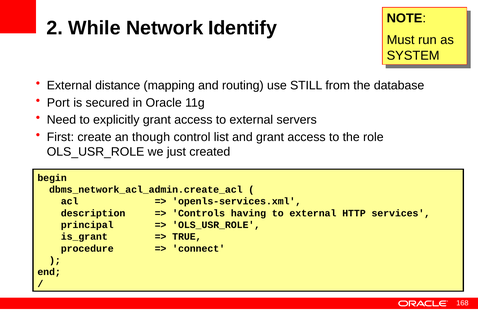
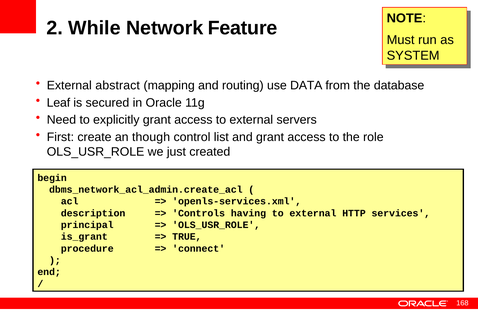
Identify: Identify -> Feature (243, 28)
distance: distance -> abstract (118, 85)
STILL: STILL -> DATA (306, 85)
Port: Port -> Leaf (58, 103)
